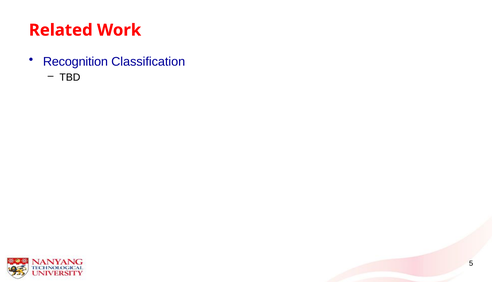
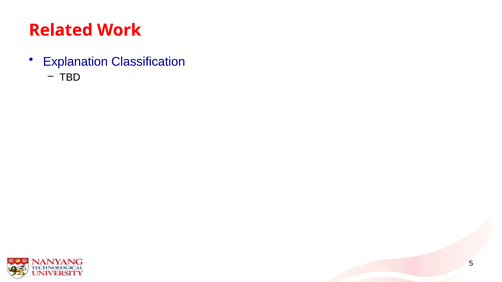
Recognition: Recognition -> Explanation (75, 62)
